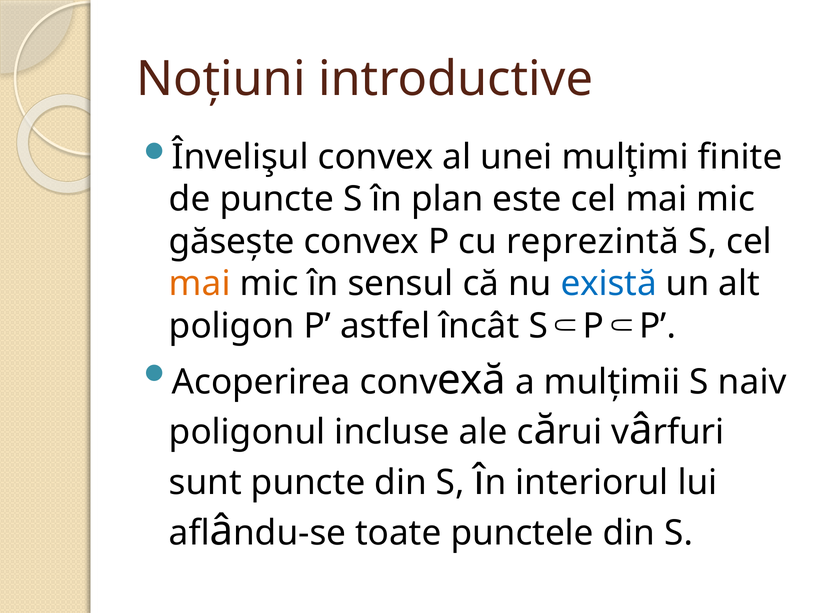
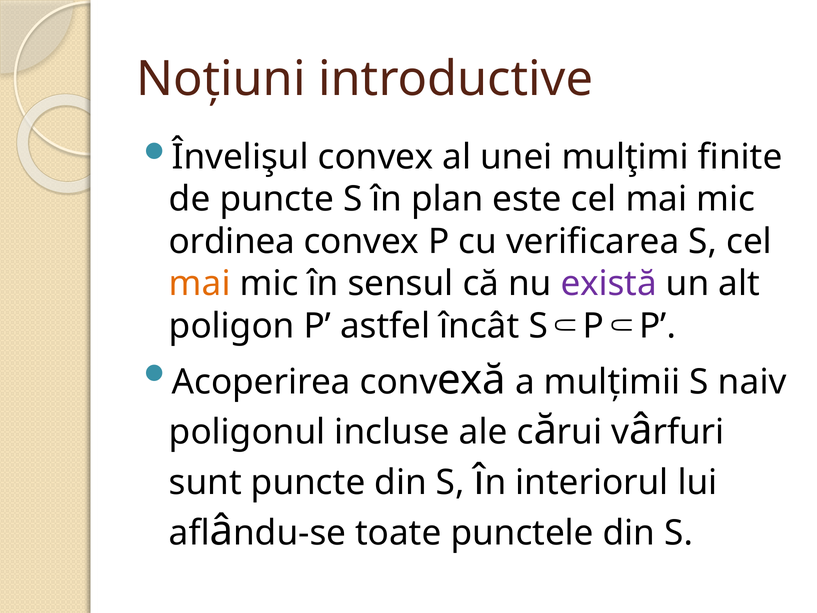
găsește: găsește -> ordinea (232, 241)
reprezintă: reprezintă -> verificarea (593, 241)
există colour: blue -> purple (609, 284)
